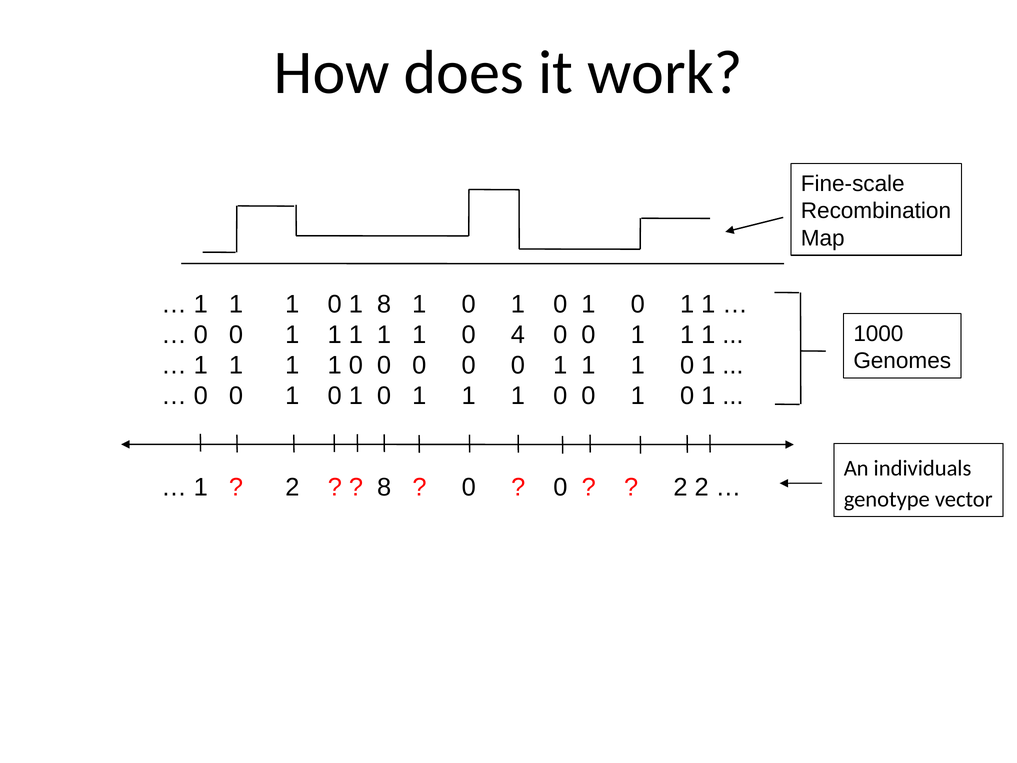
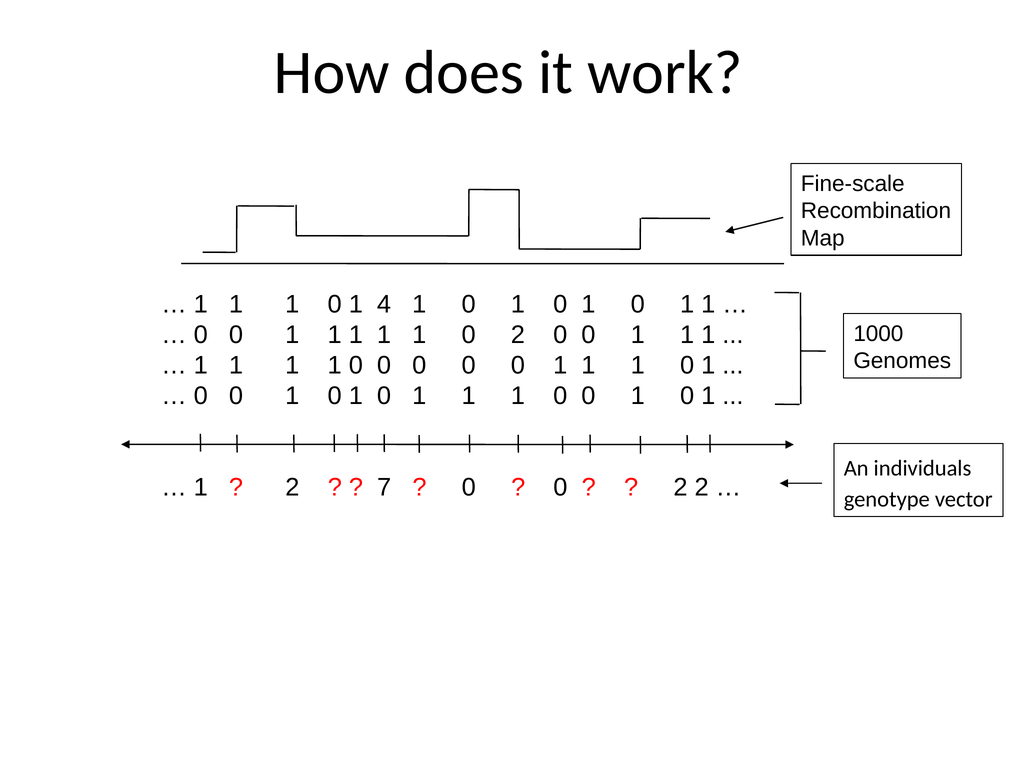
1 8: 8 -> 4 (384, 304)
0 4: 4 -> 2 (518, 335)
8: 8 -> 7 (384, 487)
